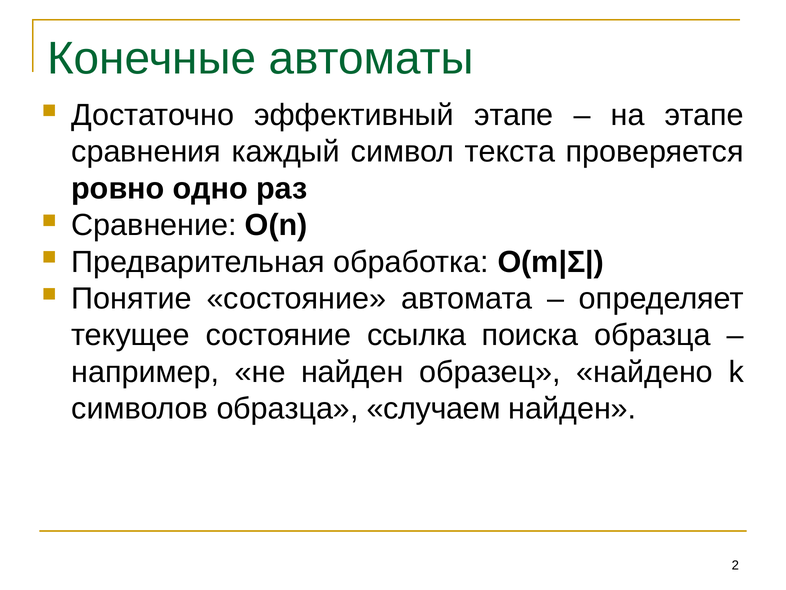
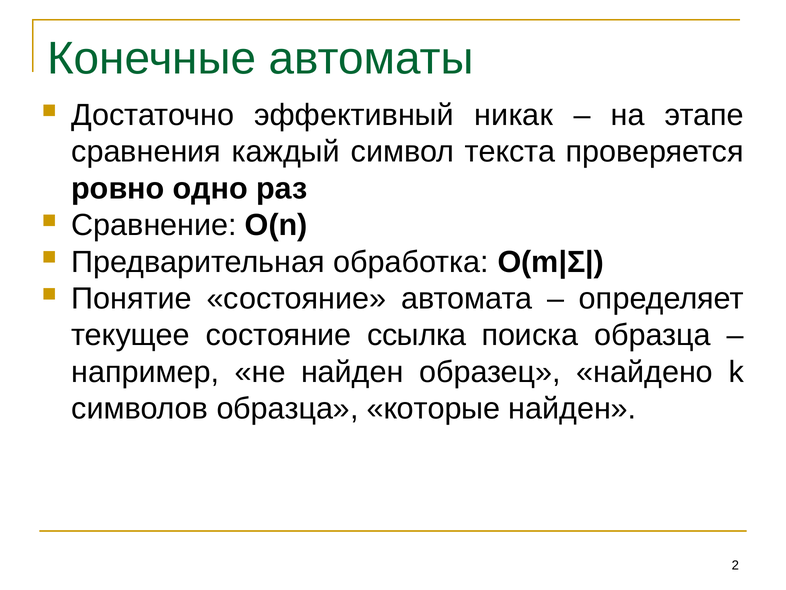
эффективный этапе: этапе -> никак (514, 115)
случаем: случаем -> которые (434, 409)
